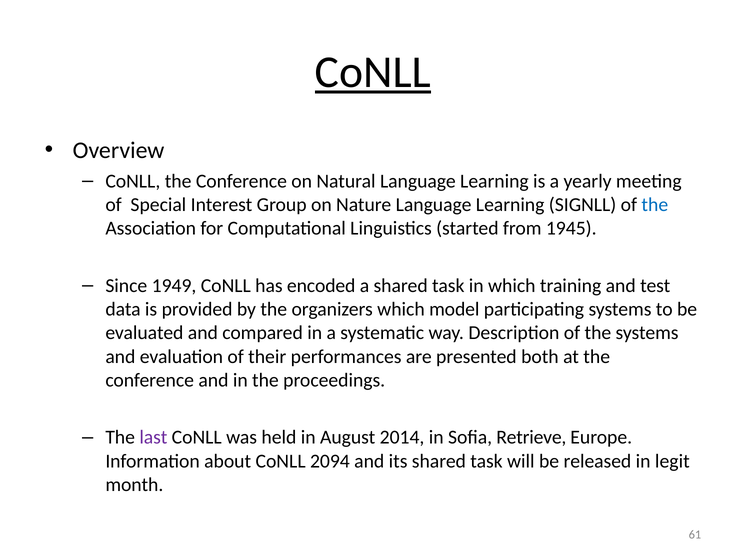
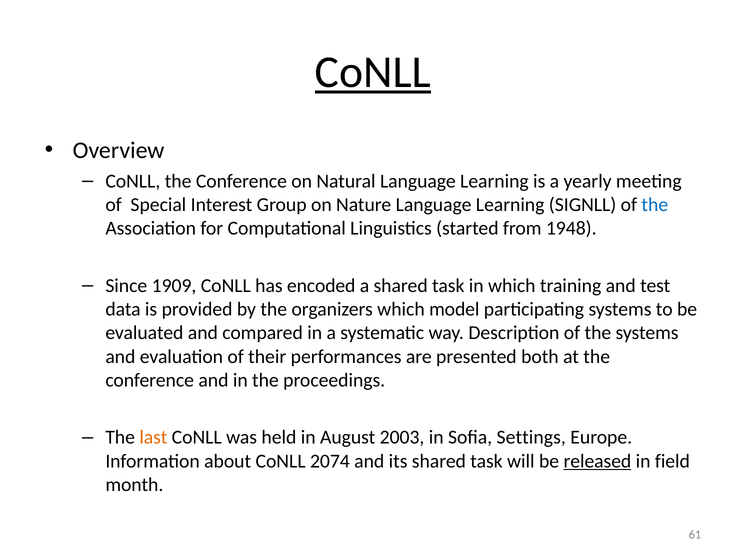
1945: 1945 -> 1948 (571, 228)
1949: 1949 -> 1909 (174, 285)
last colour: purple -> orange (153, 437)
2014: 2014 -> 2003 (402, 437)
Retrieve: Retrieve -> Settings (531, 437)
2094: 2094 -> 2074 (330, 461)
released underline: none -> present (597, 461)
legit: legit -> field (672, 461)
